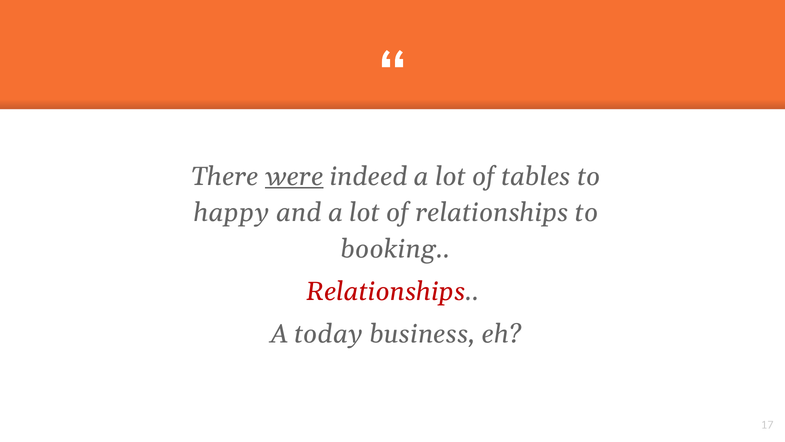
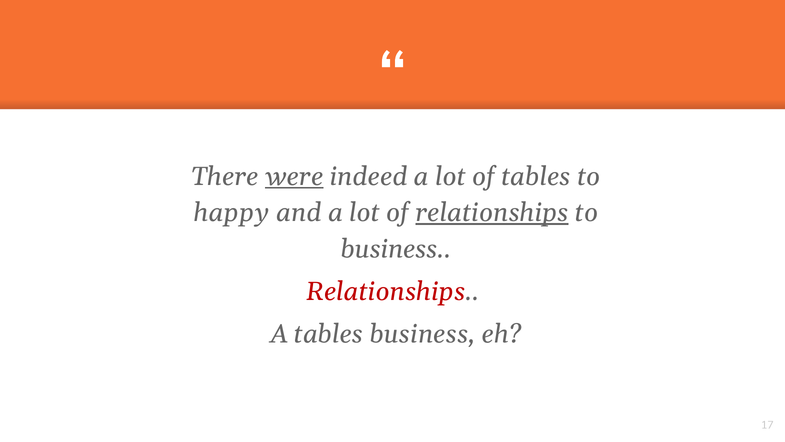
relationships underline: none -> present (492, 213)
booking: booking -> business (396, 249)
A today: today -> tables (329, 334)
